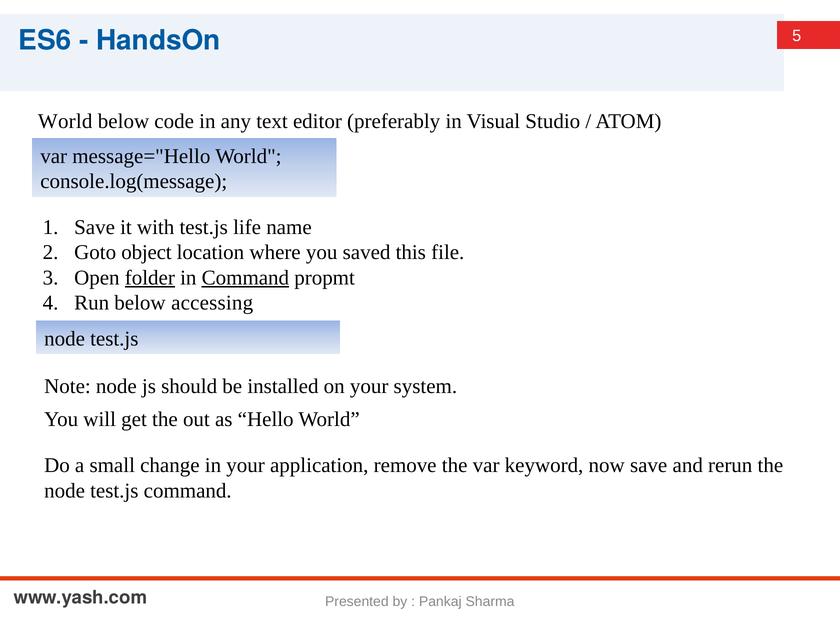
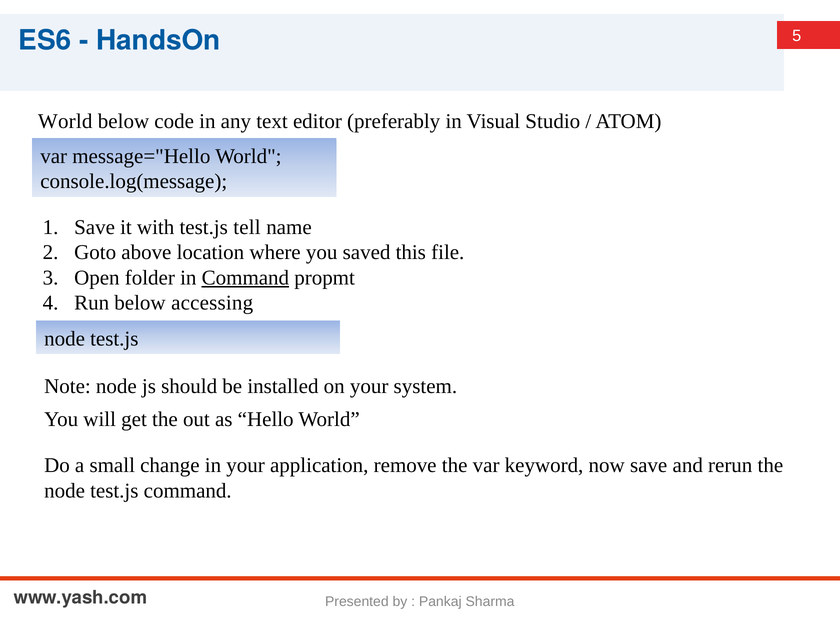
life: life -> tell (247, 227)
object: object -> above (146, 253)
folder underline: present -> none (150, 278)
